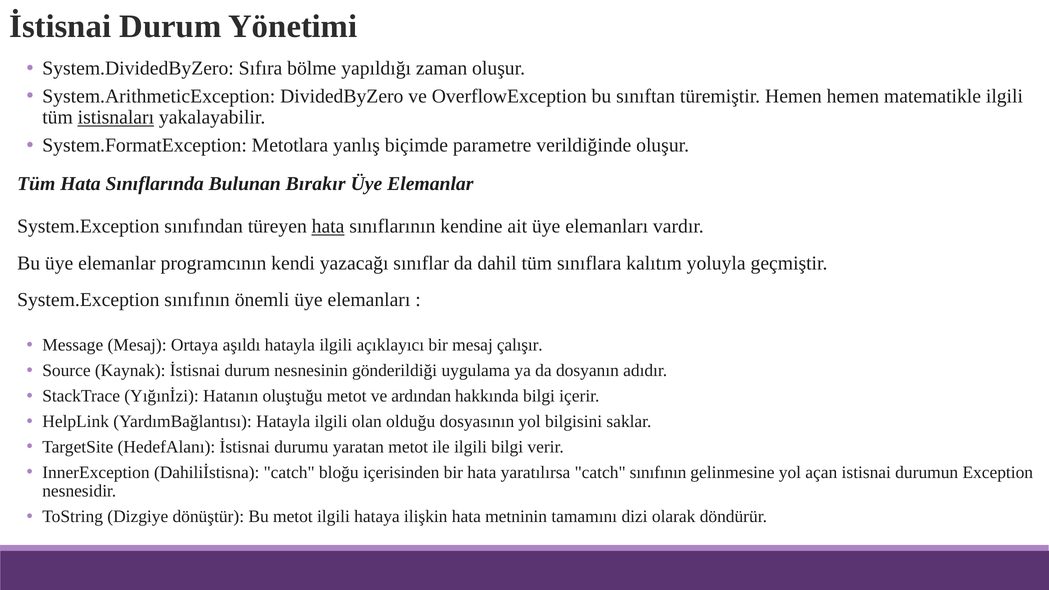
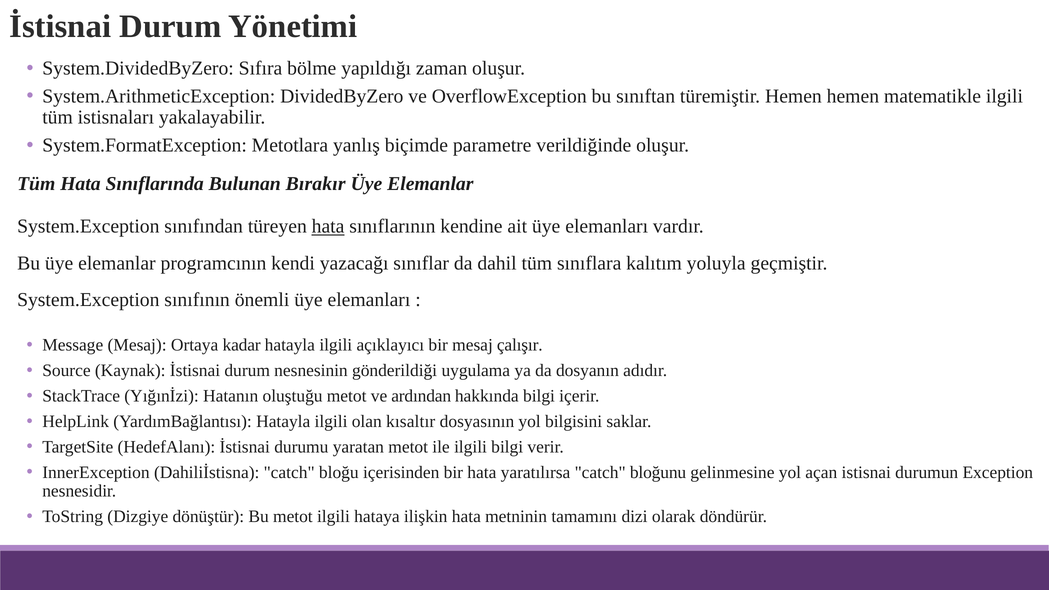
istisnaları underline: present -> none (116, 117)
aşıldı: aşıldı -> kadar (242, 345)
olduğu: olduğu -> kısaltır (411, 422)
catch sınıfının: sınıfının -> bloğunu (658, 472)
